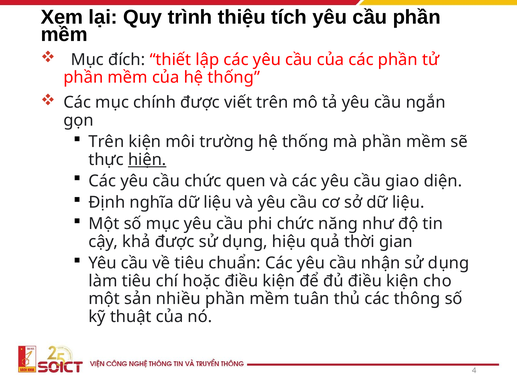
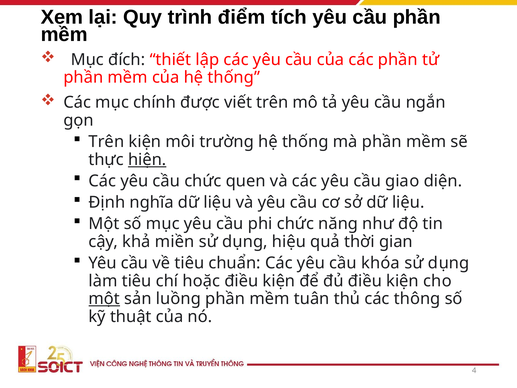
thiệu: thiệu -> điểm (242, 17)
khả được: được -> miền (175, 242)
nhận: nhận -> khóa (381, 263)
một underline: none -> present (104, 299)
nhiều: nhiều -> luồng (178, 299)
